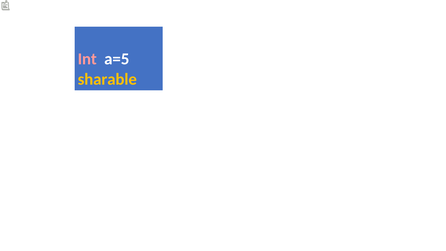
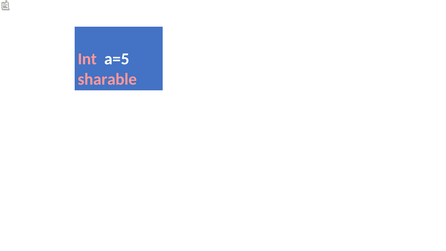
sharable colour: yellow -> pink (107, 79)
